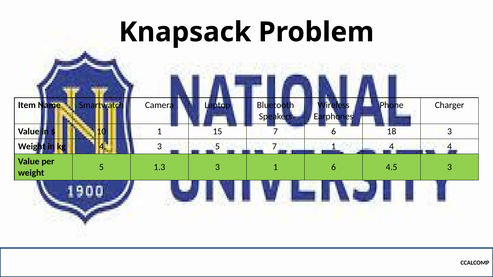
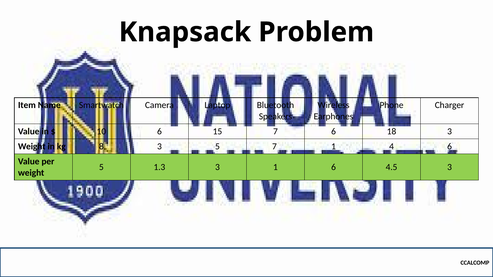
10 1: 1 -> 6 (159, 132)
kg 4: 4 -> 8 (101, 147)
4 4: 4 -> 6 (450, 147)
